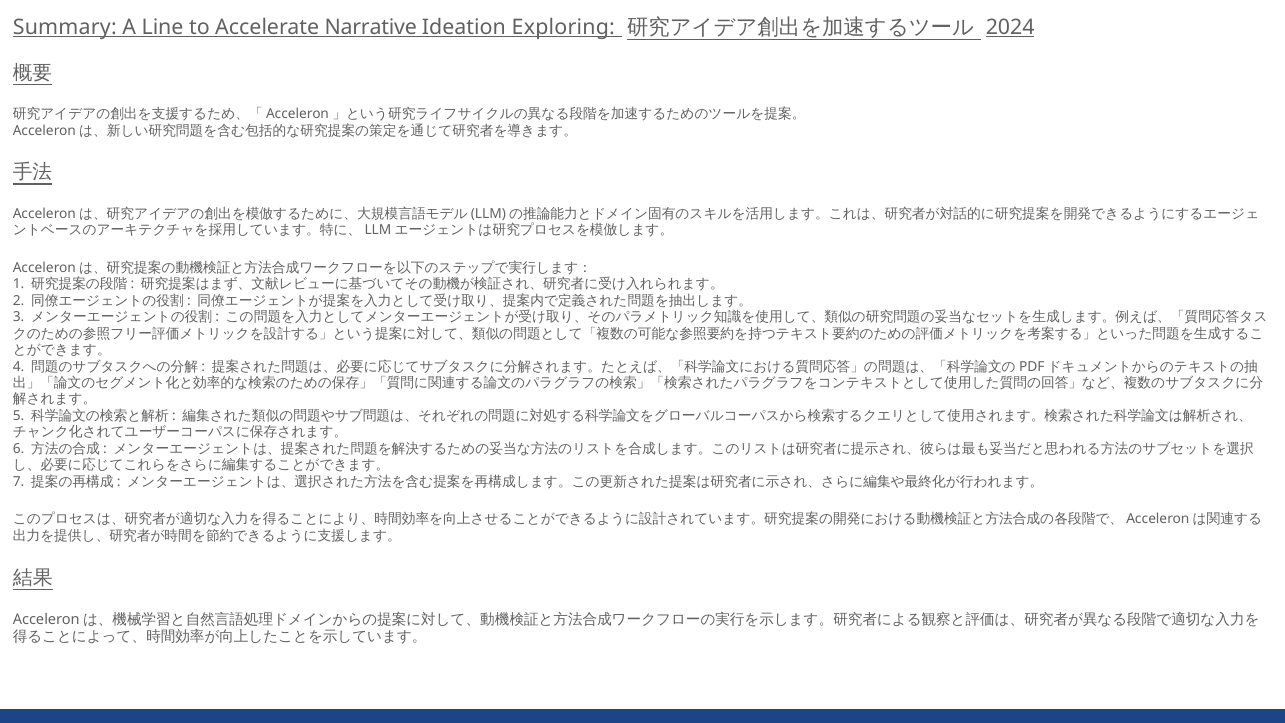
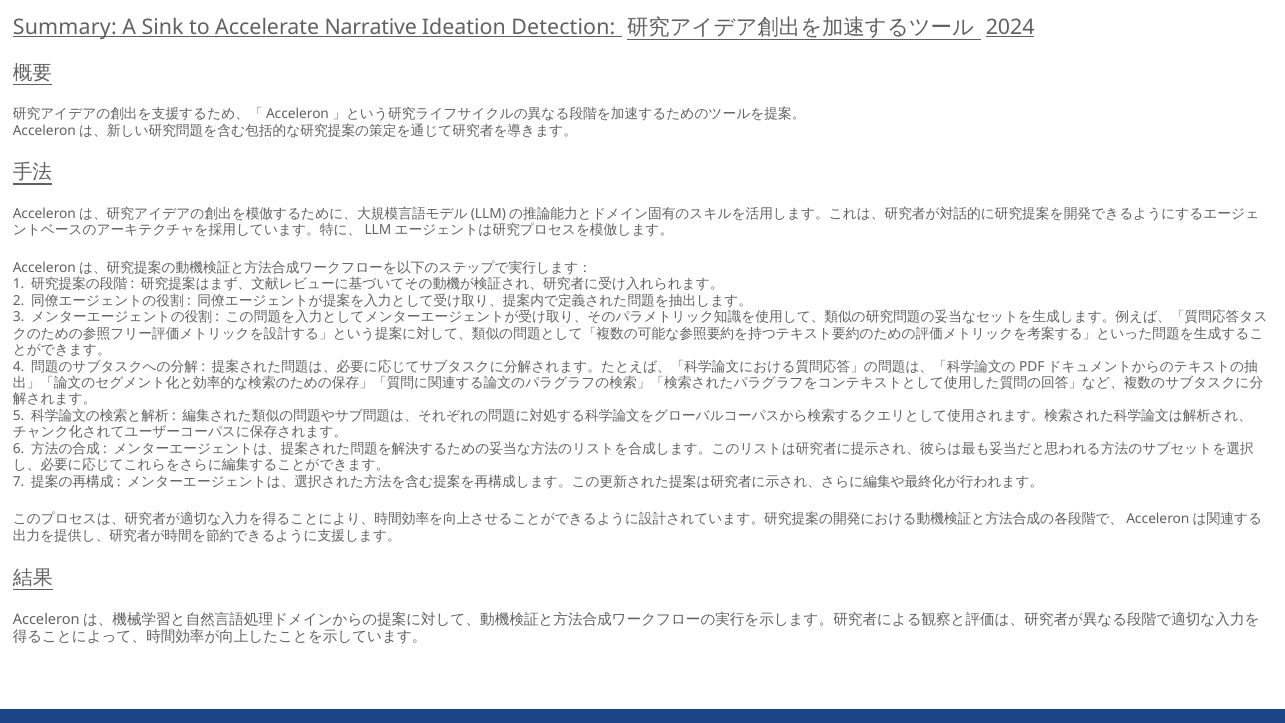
Line: Line -> Sink (163, 27)
Exploring: Exploring -> Detection (563, 27)
